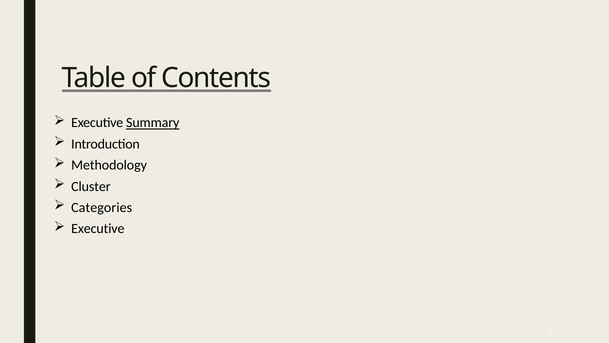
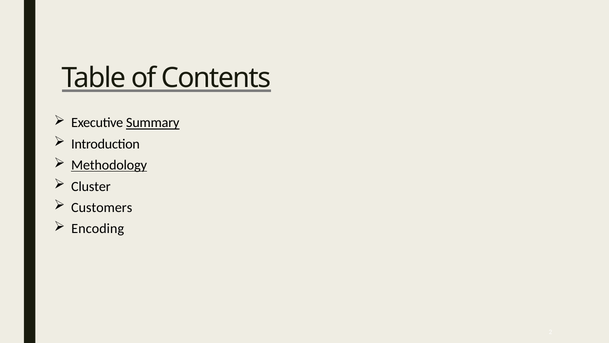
Methodology underline: none -> present (109, 165)
Categories: Categories -> Customers (102, 207)
Executive: Executive -> Encoding (98, 228)
